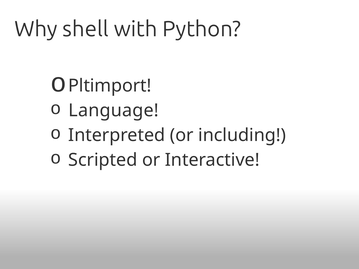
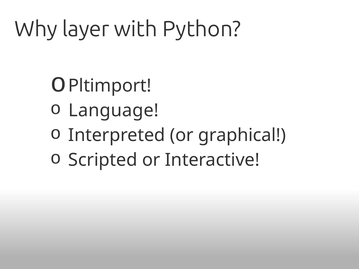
shell: shell -> layer (86, 29)
including: including -> graphical (242, 135)
